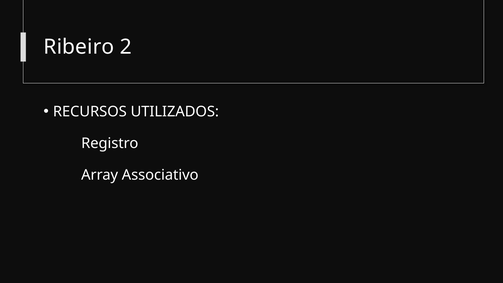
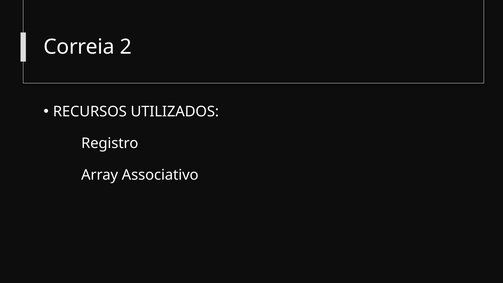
Ribeiro: Ribeiro -> Correia (79, 47)
